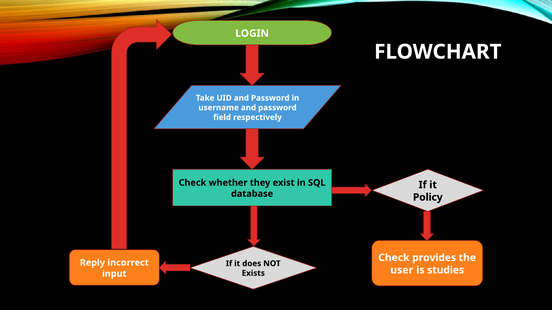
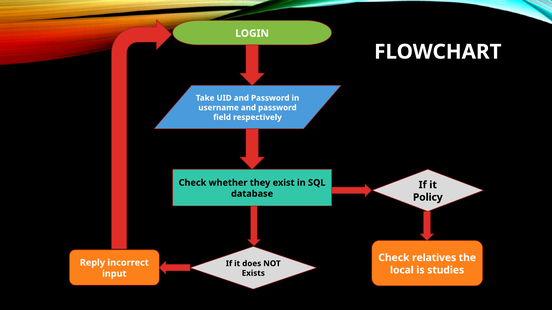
provides: provides -> relatives (434, 258)
user: user -> local (402, 270)
